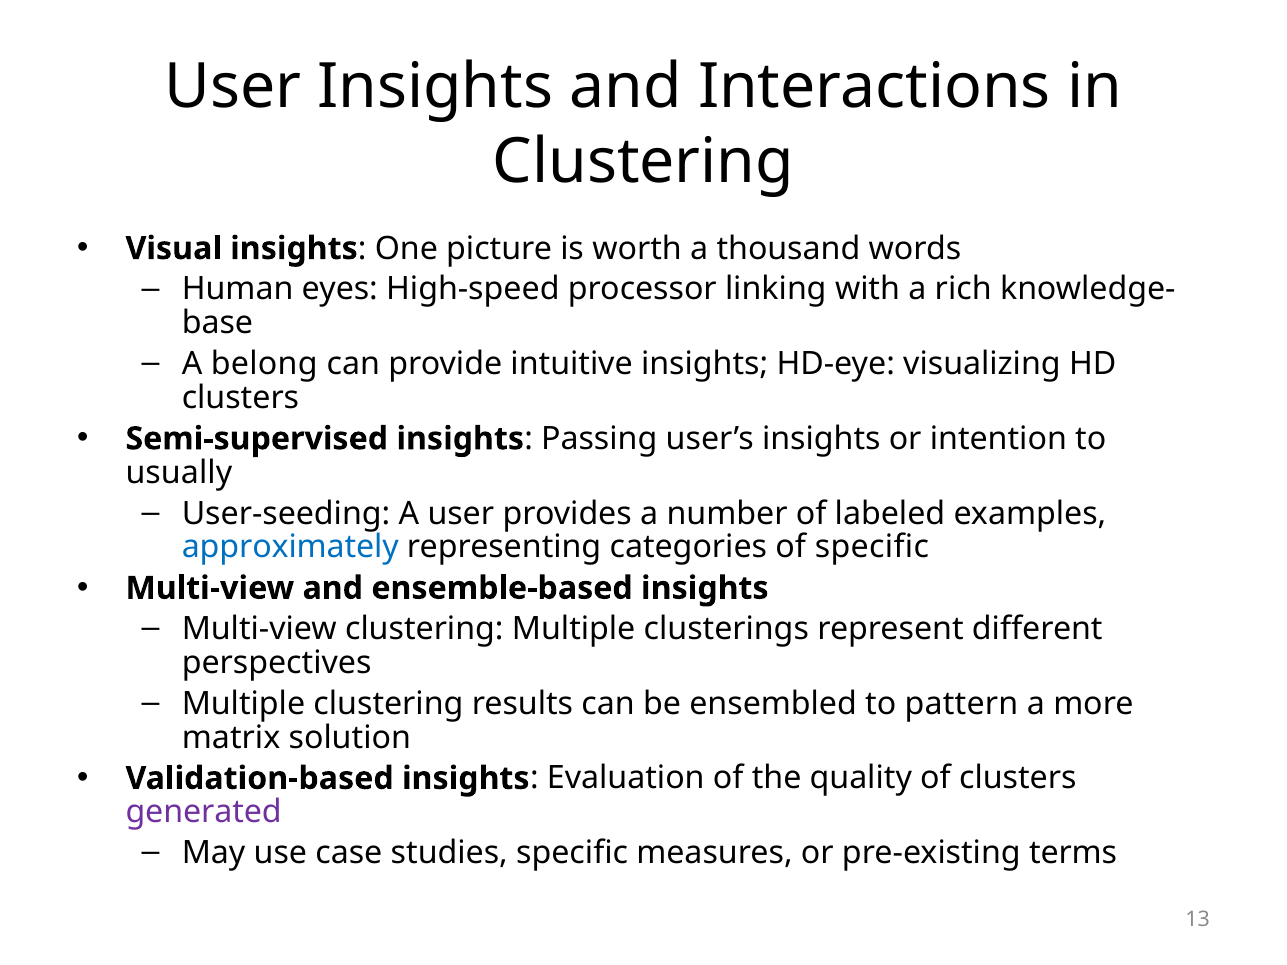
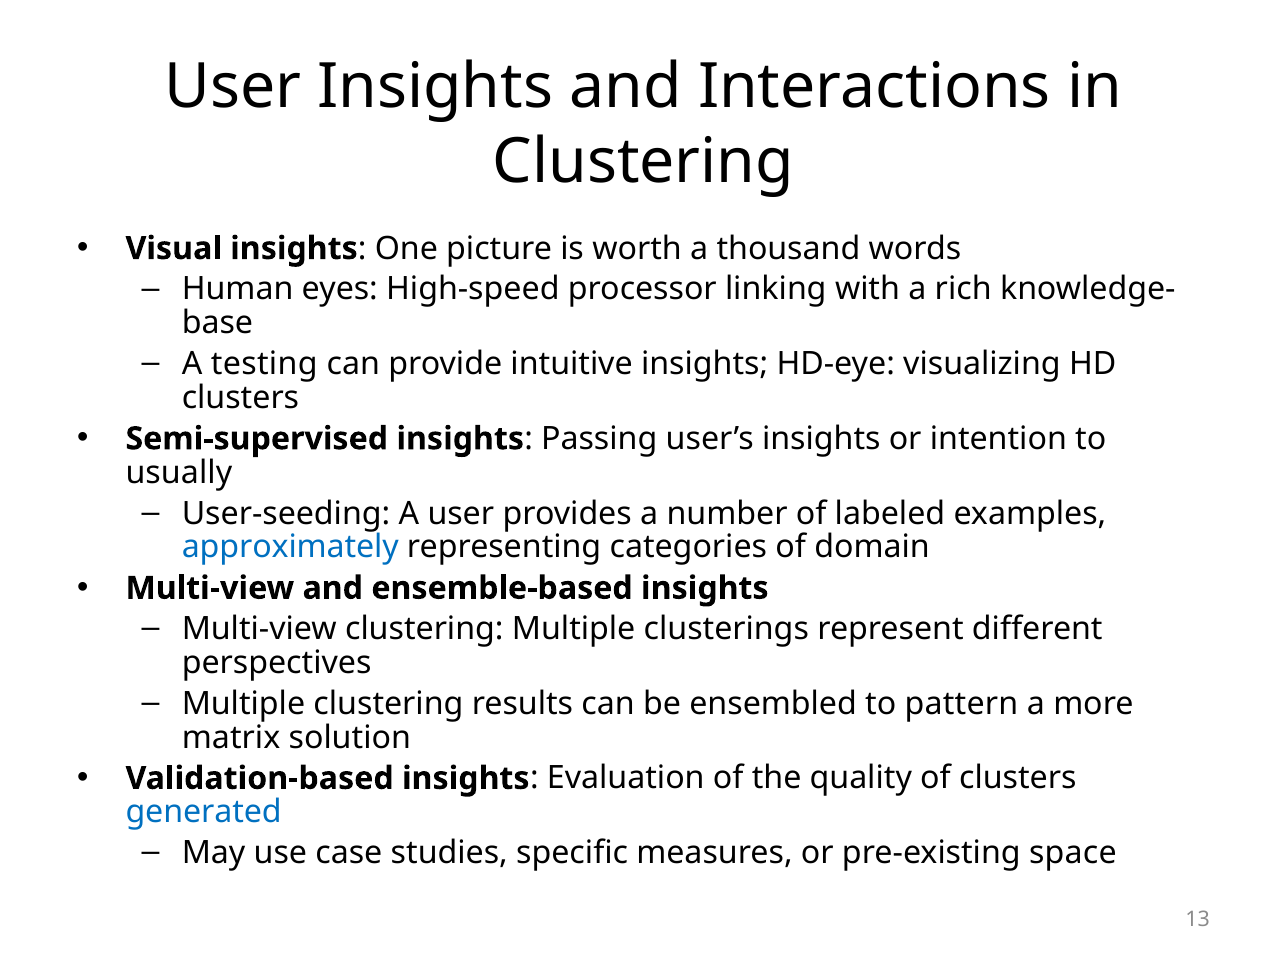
belong: belong -> testing (264, 364)
of specific: specific -> domain (872, 548)
generated colour: purple -> blue (204, 813)
terms: terms -> space (1073, 853)
